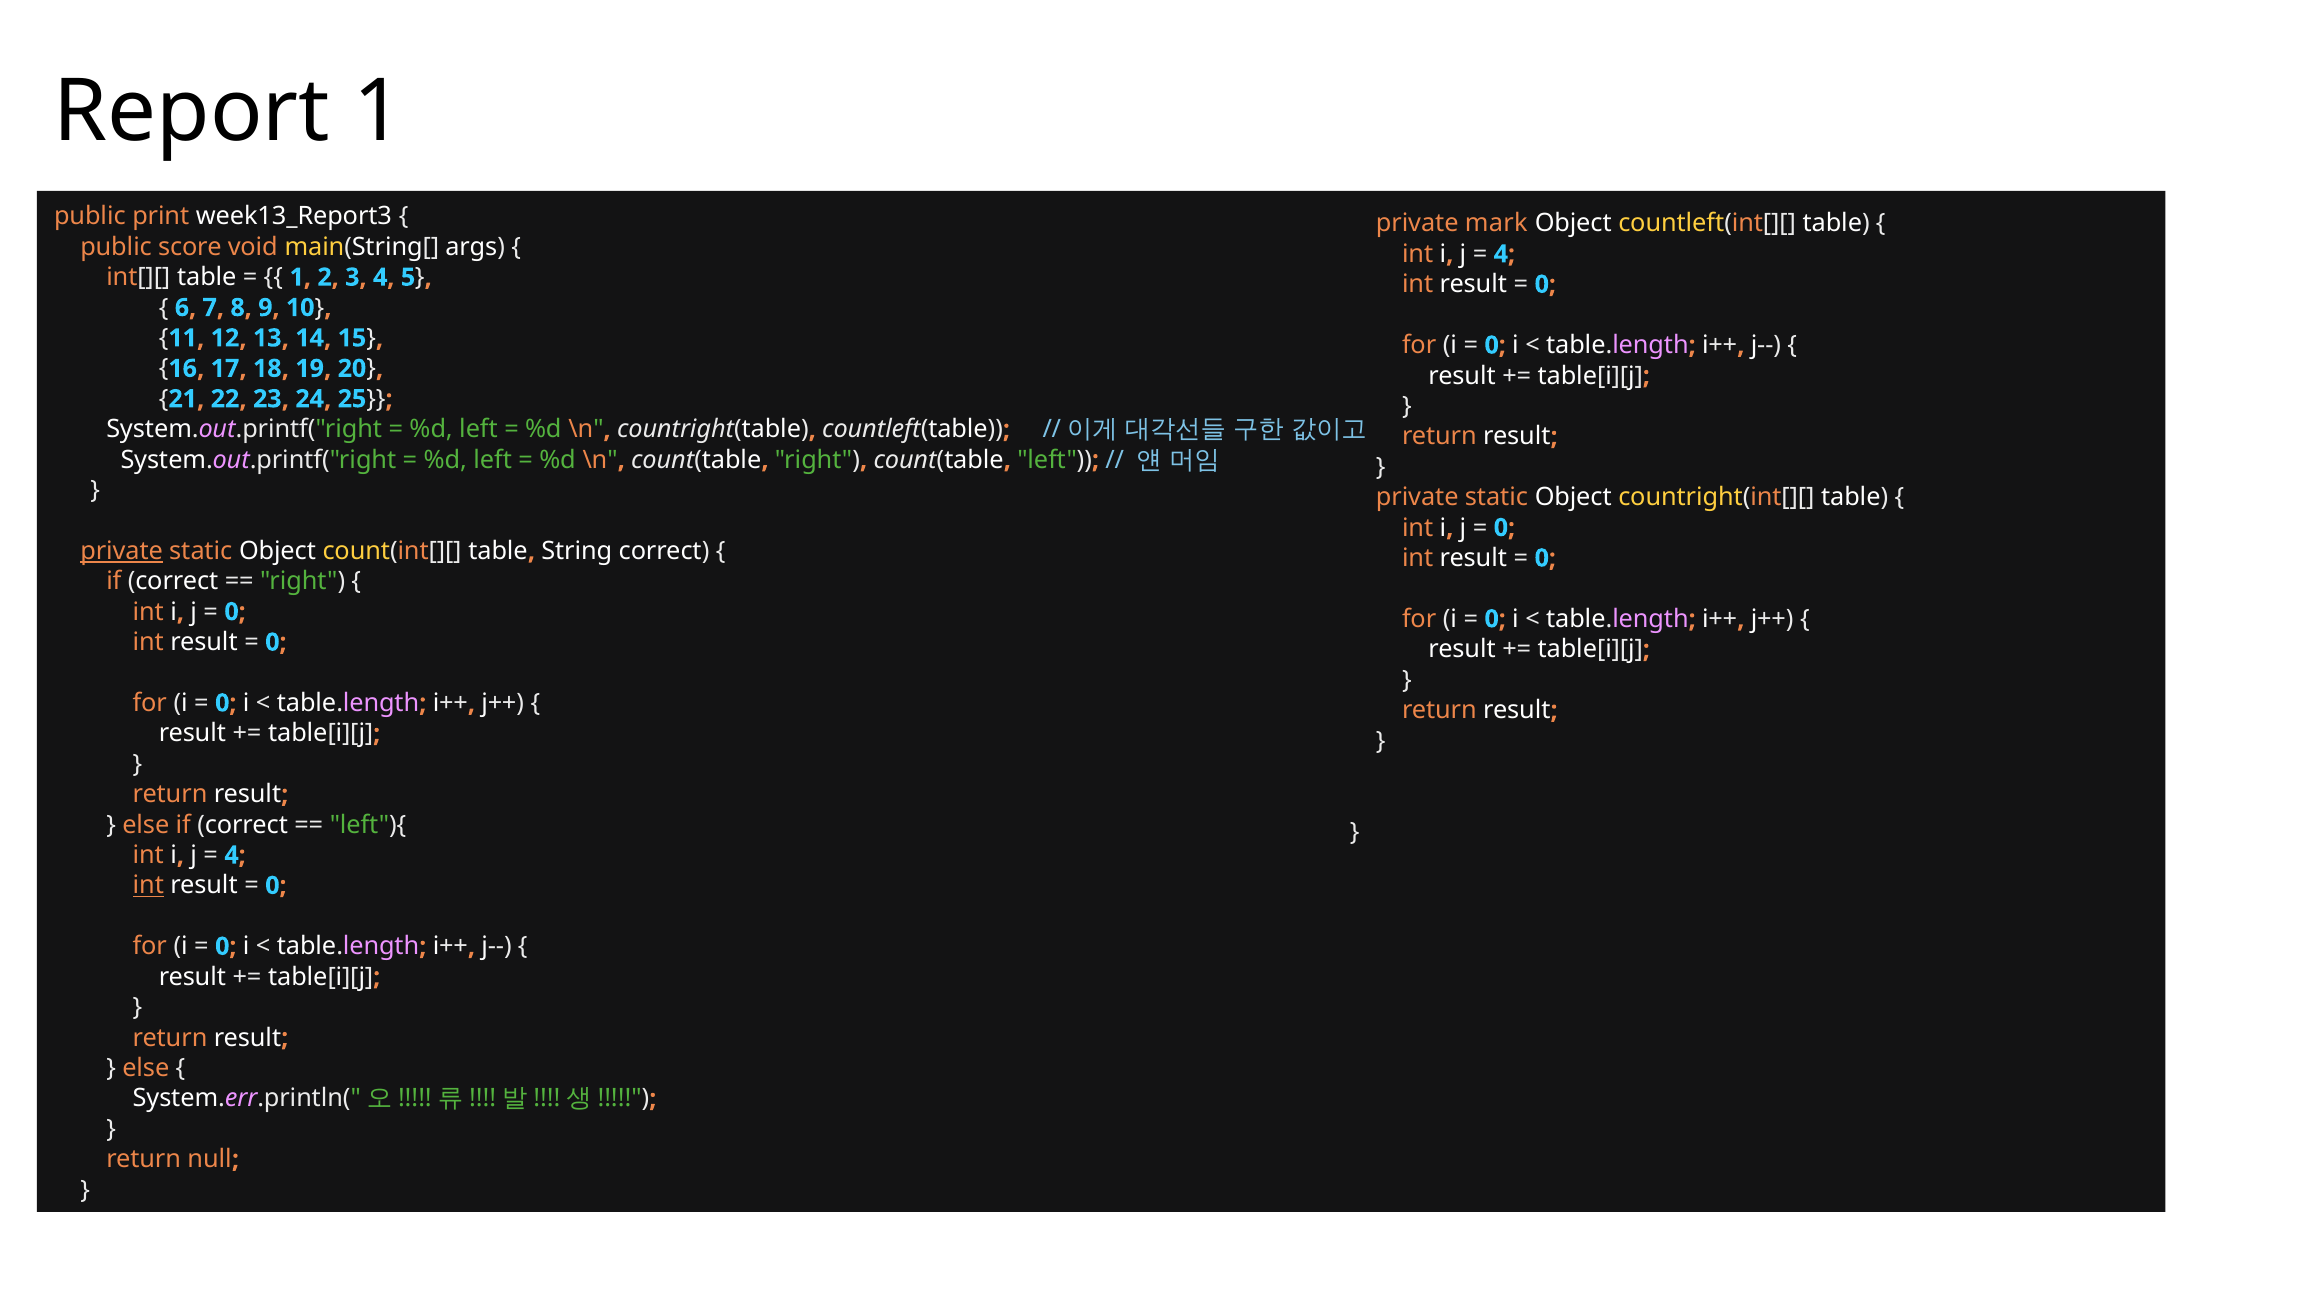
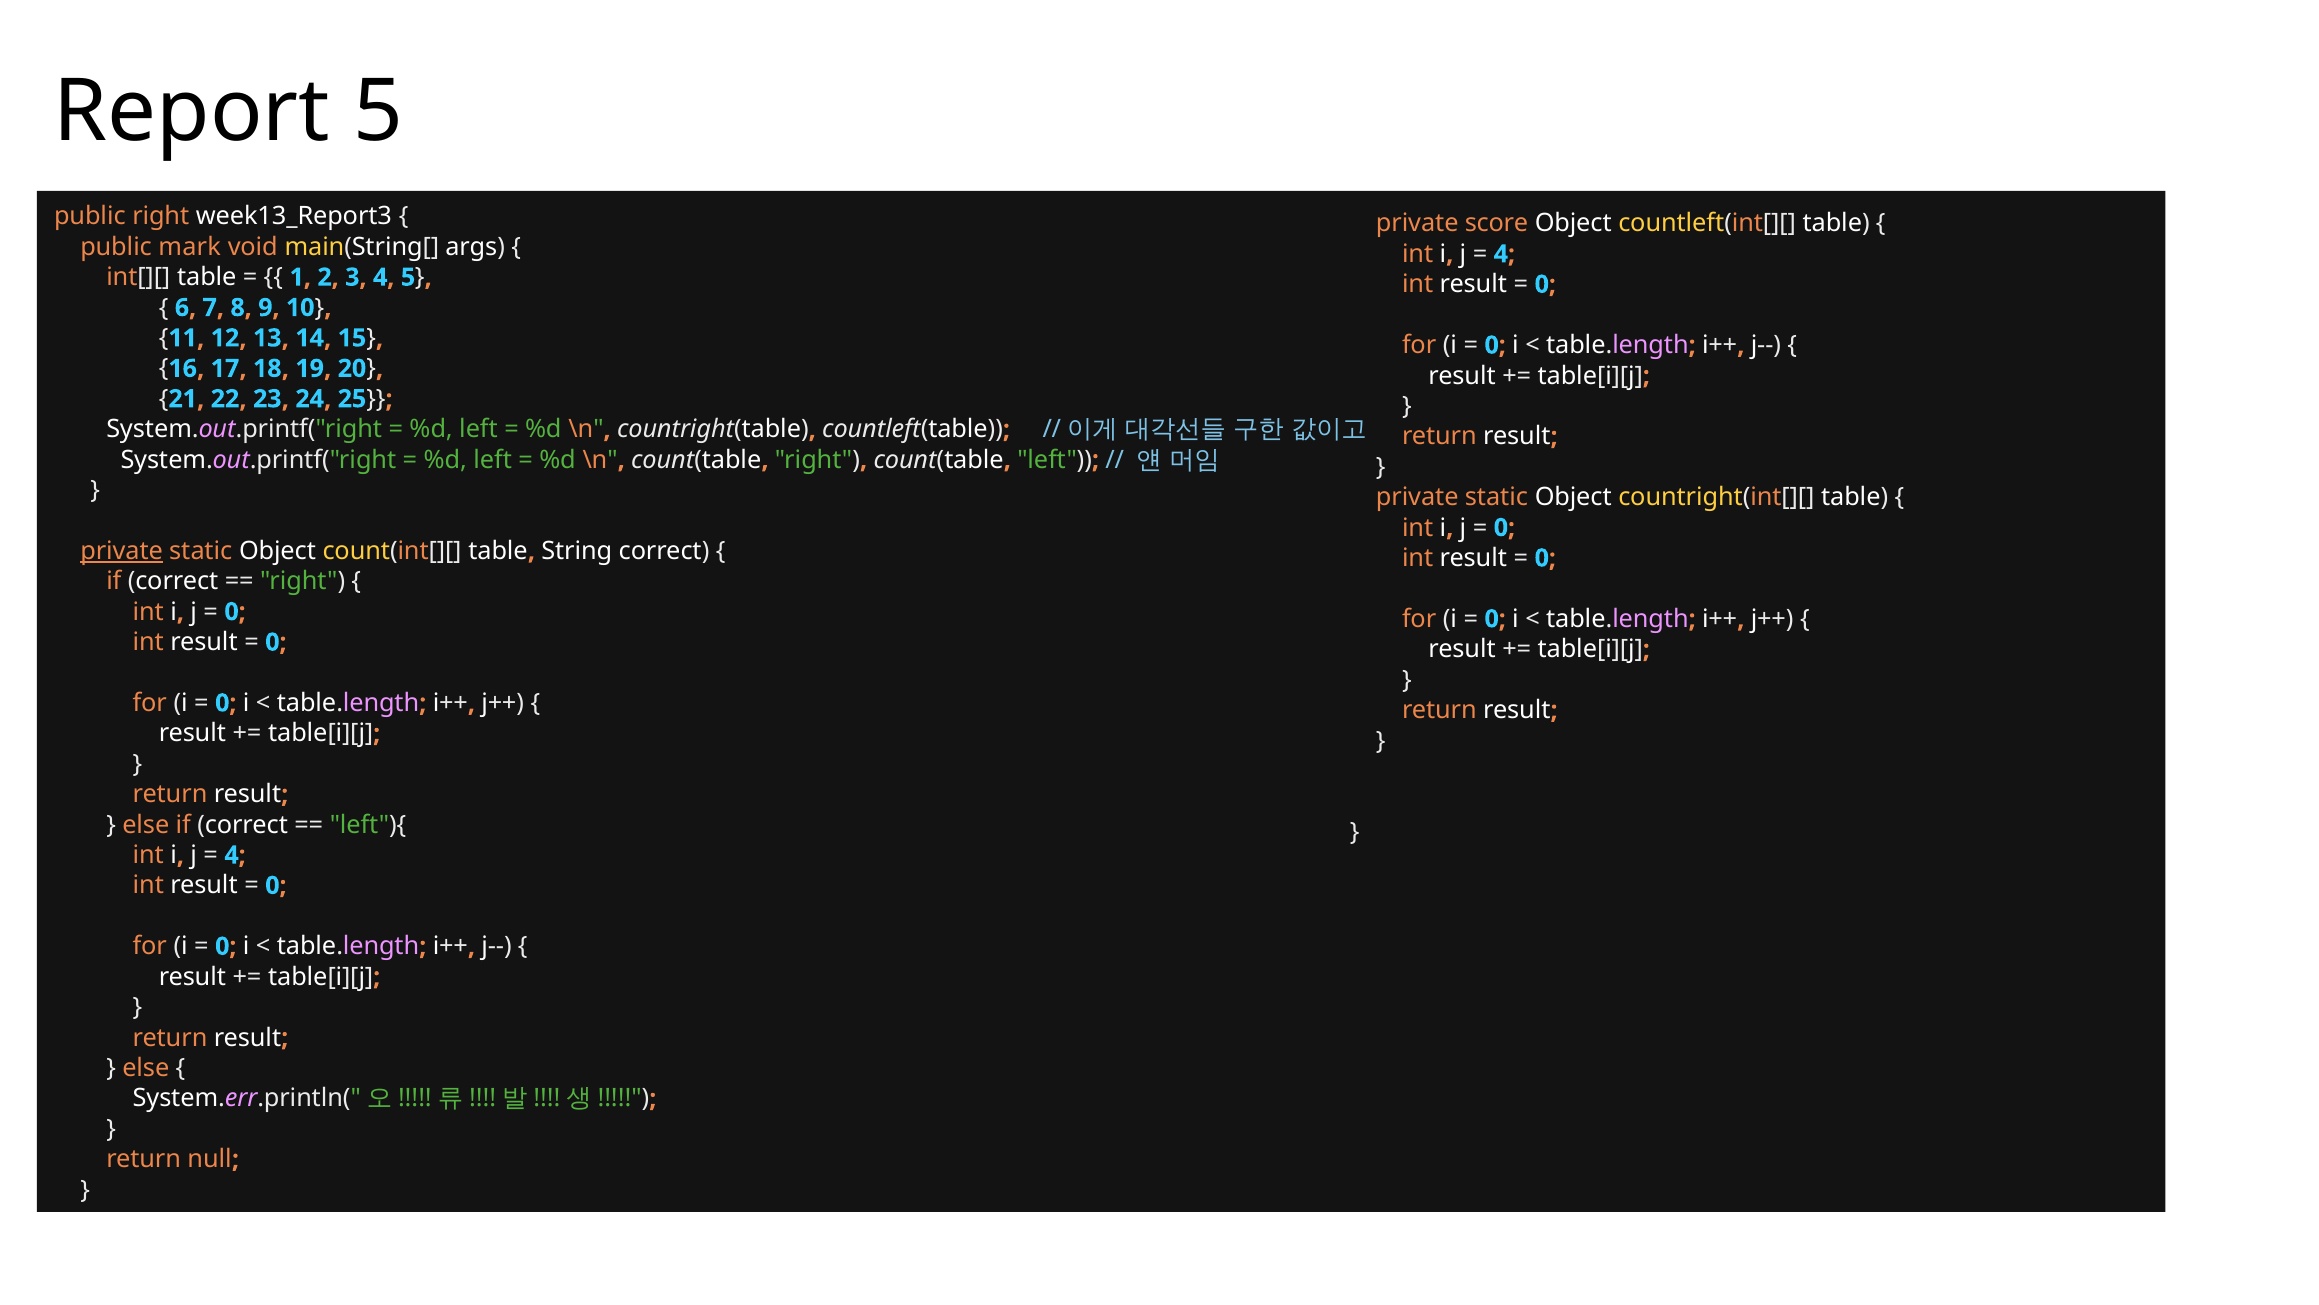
Report 1: 1 -> 5 (378, 111)
public print: print -> right (161, 216)
mark: mark -> score (1497, 223)
score: score -> mark (190, 247)
int underline: present -> none (148, 885)
